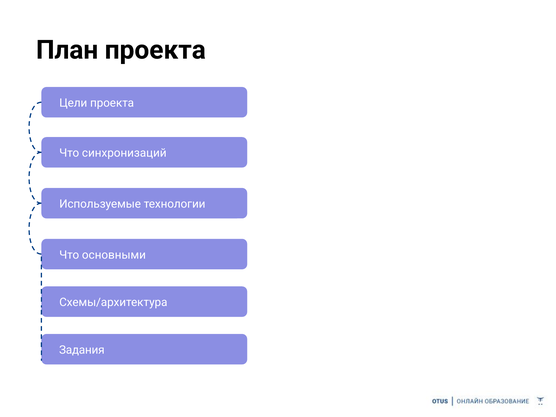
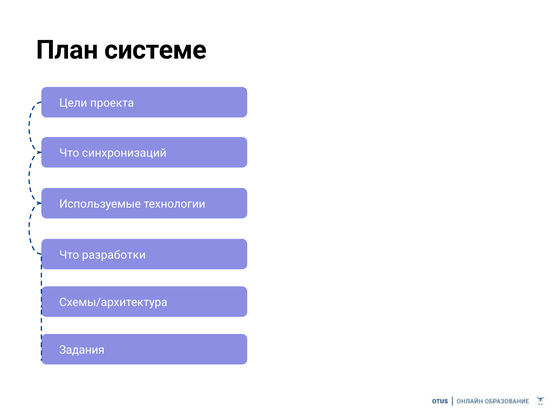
План проекта: проекта -> системе (155, 50)
основными: основными -> разработки (114, 255)
